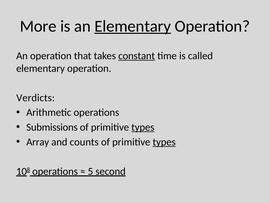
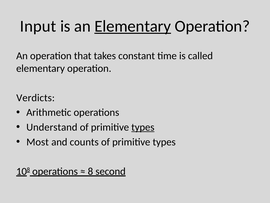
More: More -> Input (38, 26)
constant underline: present -> none (137, 56)
Submissions: Submissions -> Understand (52, 127)
Array: Array -> Most (38, 142)
types underline: present -> none (164, 142)
5: 5 -> 8 (90, 171)
